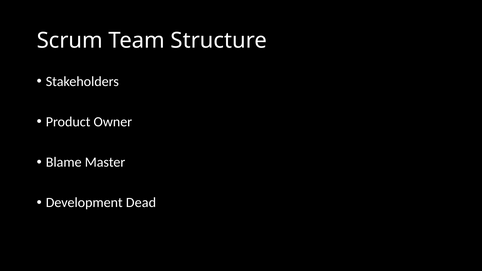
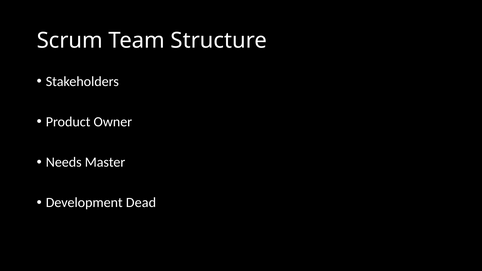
Blame: Blame -> Needs (64, 162)
